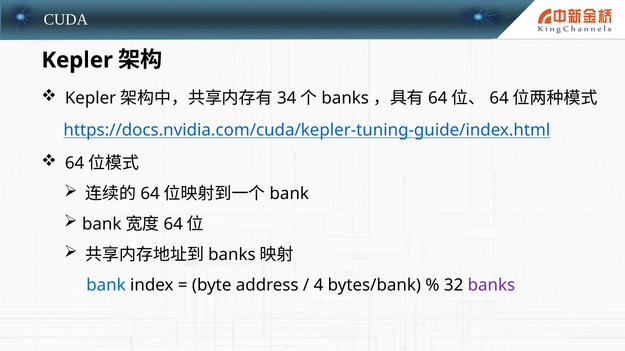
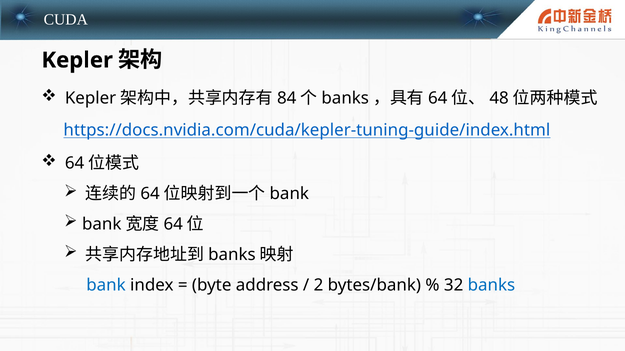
34: 34 -> 84 (287, 98)
64: 64 -> 48 (499, 98)
4: 4 -> 2 (318, 285)
banks colour: purple -> blue (491, 285)
